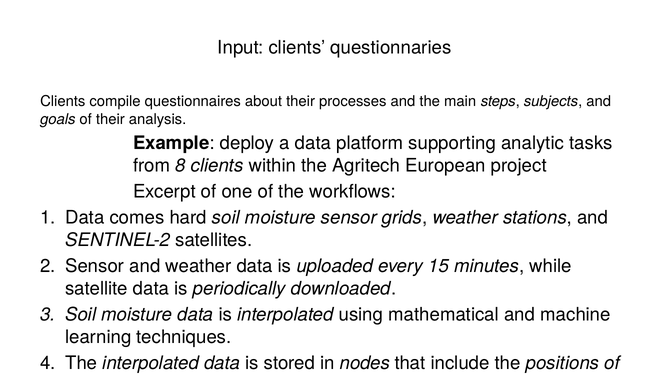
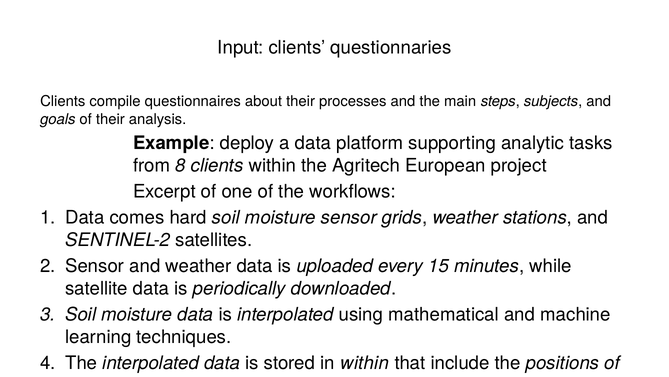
in nodes: nodes -> within (365, 362)
